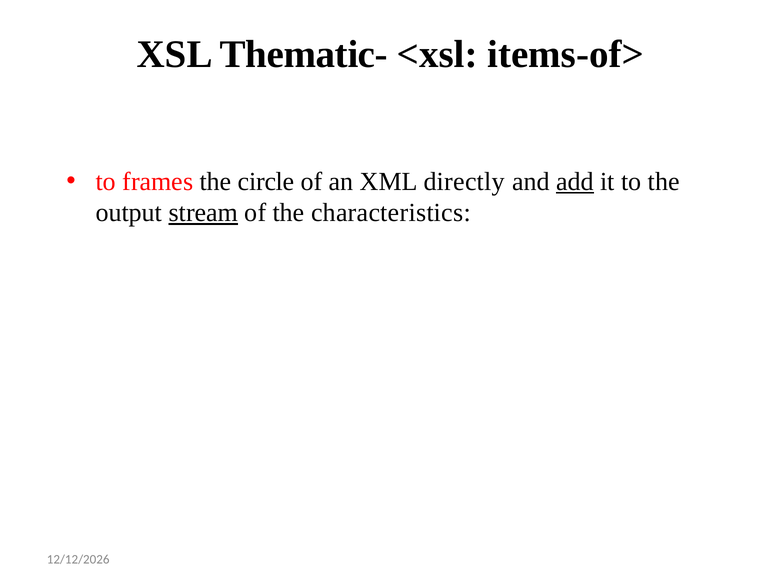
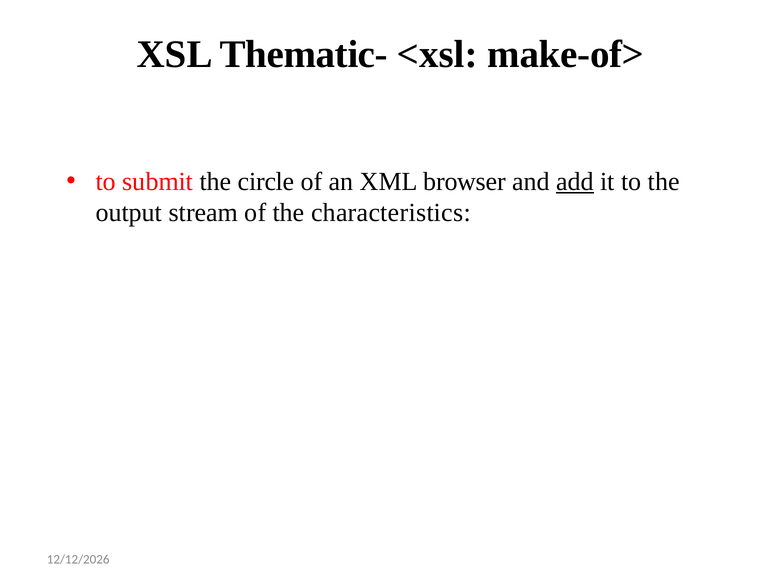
items-of>: items-of> -> make-of> (566, 54)
frames: frames -> submit (158, 181)
directly: directly -> browser (465, 181)
stream underline: present -> none (203, 213)
